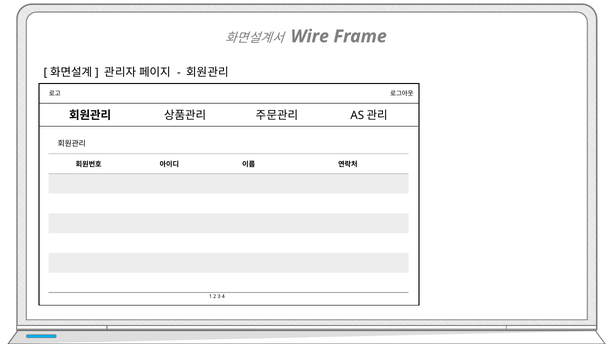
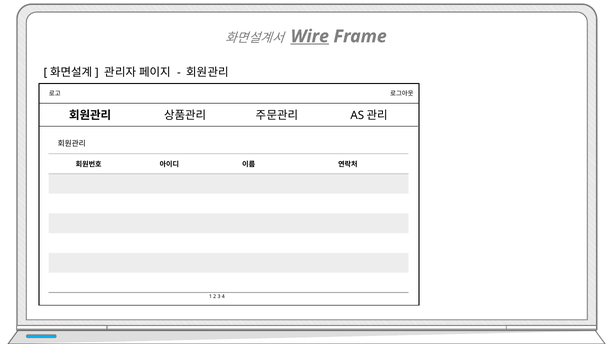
Wire underline: none -> present (310, 36)
